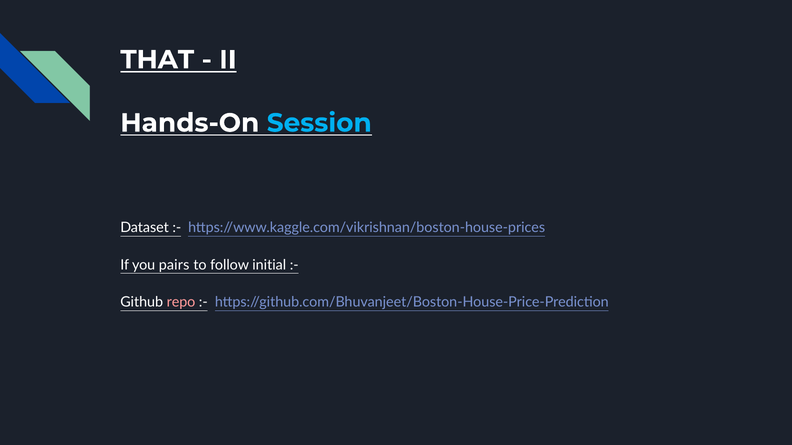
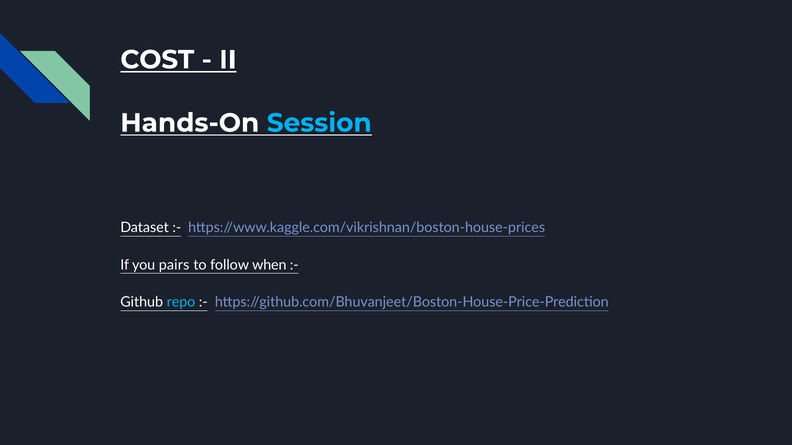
THAT: THAT -> COST (157, 60)
initial: initial -> when (269, 265)
repo colour: pink -> light blue (181, 303)
